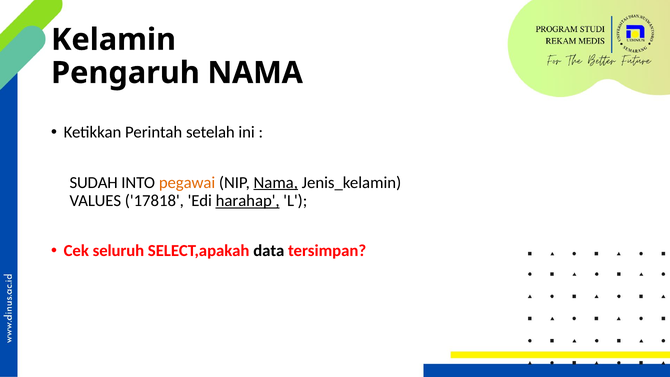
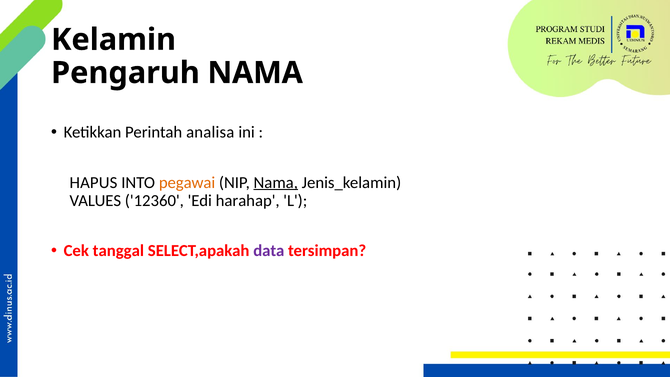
setelah: setelah -> analisa (210, 132)
SUDAH: SUDAH -> HAPUS (93, 182)
17818: 17818 -> 12360 (154, 201)
harahap underline: present -> none (248, 201)
seluruh: seluruh -> tanggal (118, 251)
data colour: black -> purple (269, 251)
